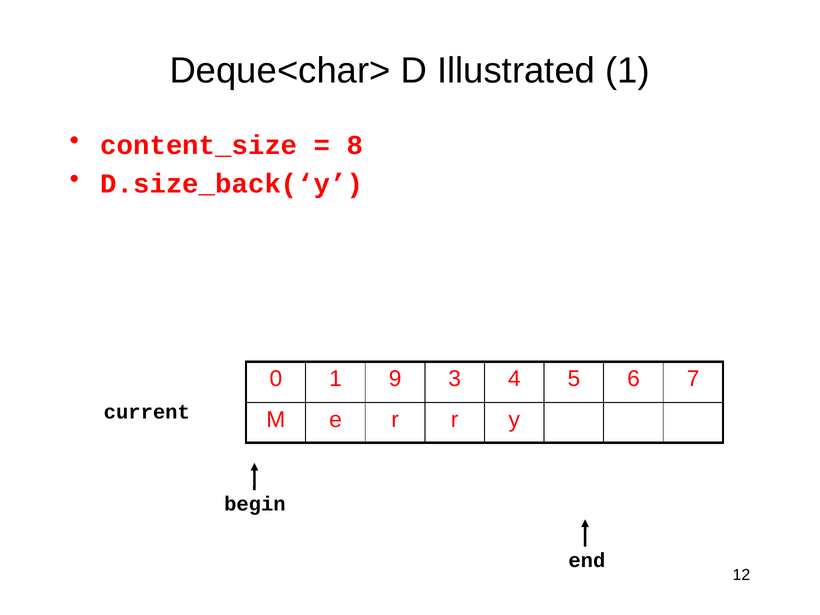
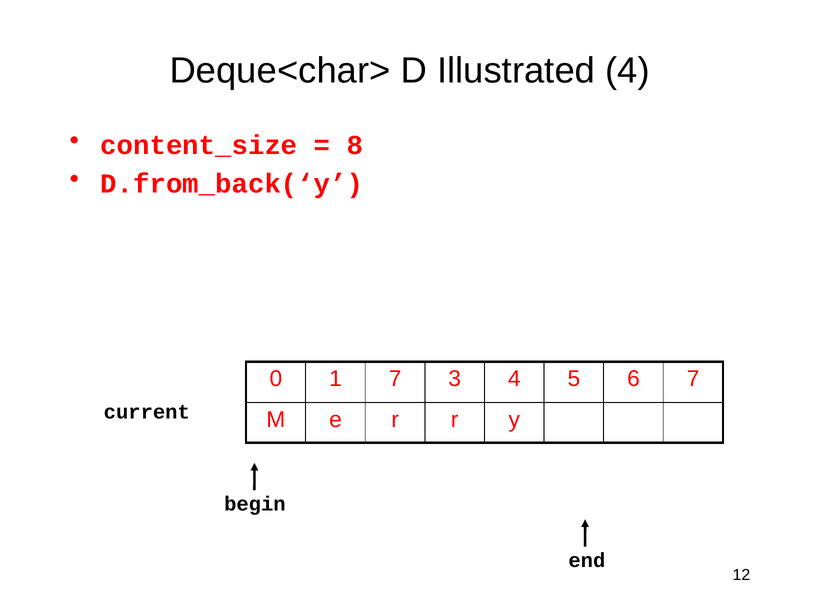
Illustrated 1: 1 -> 4 (627, 71)
D.size_back(‘y: D.size_back(‘y -> D.from_back(‘y (232, 184)
1 9: 9 -> 7 (395, 379)
